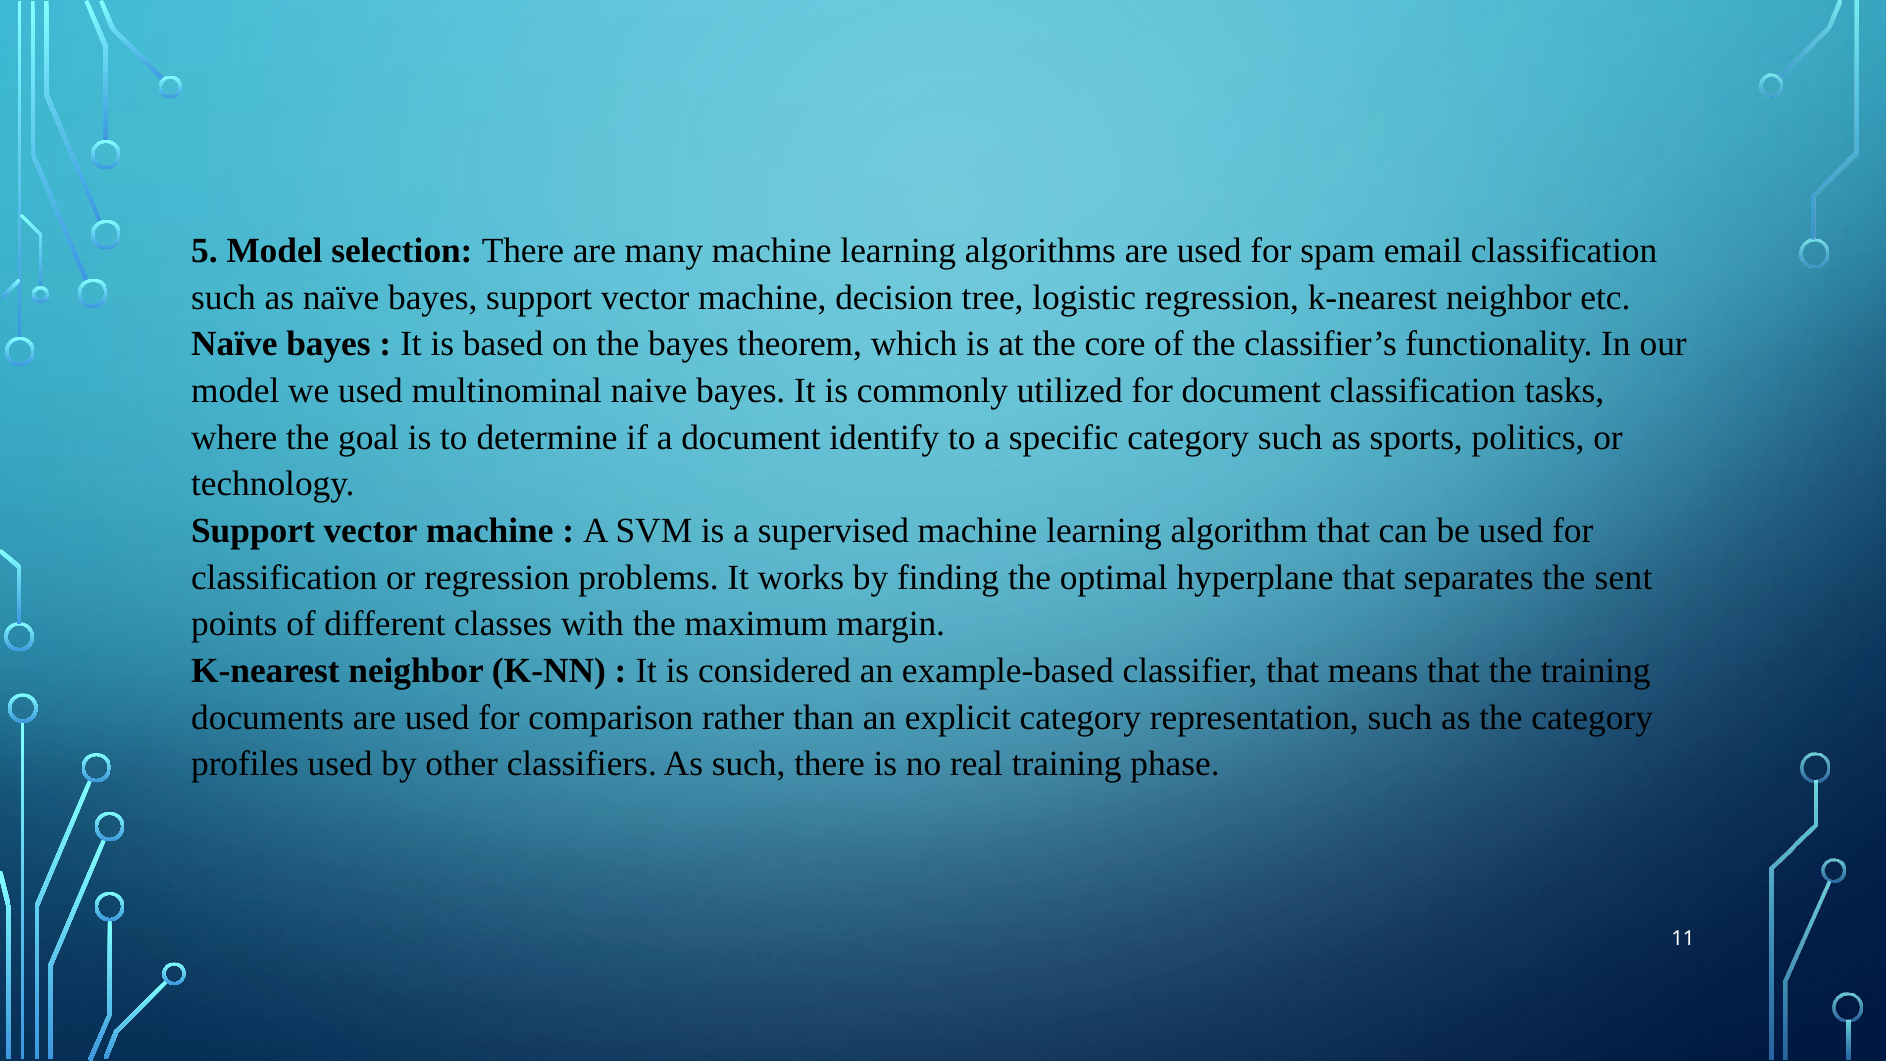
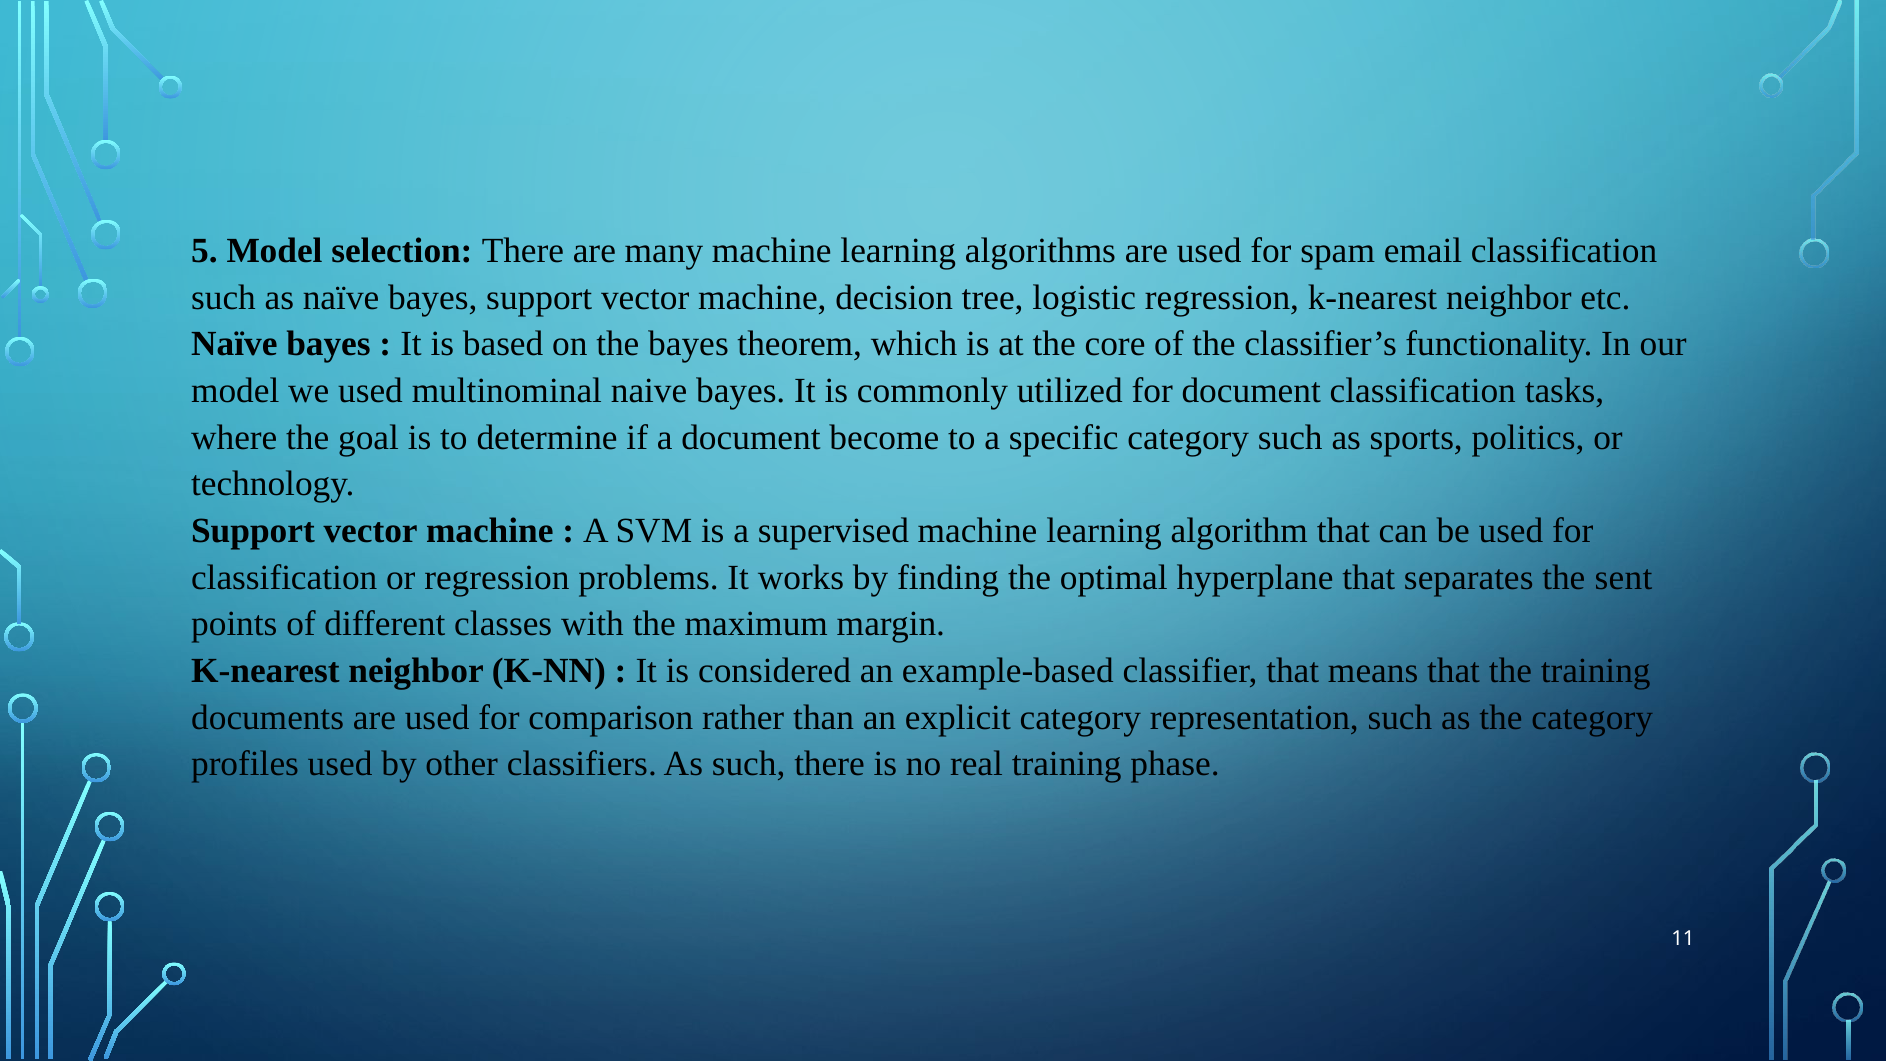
identify: identify -> become (884, 437)
